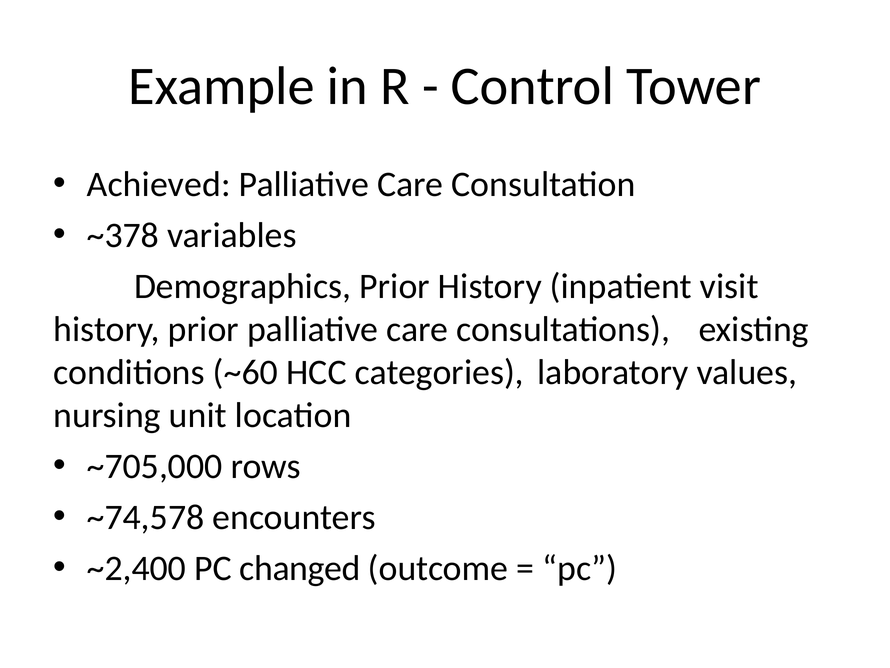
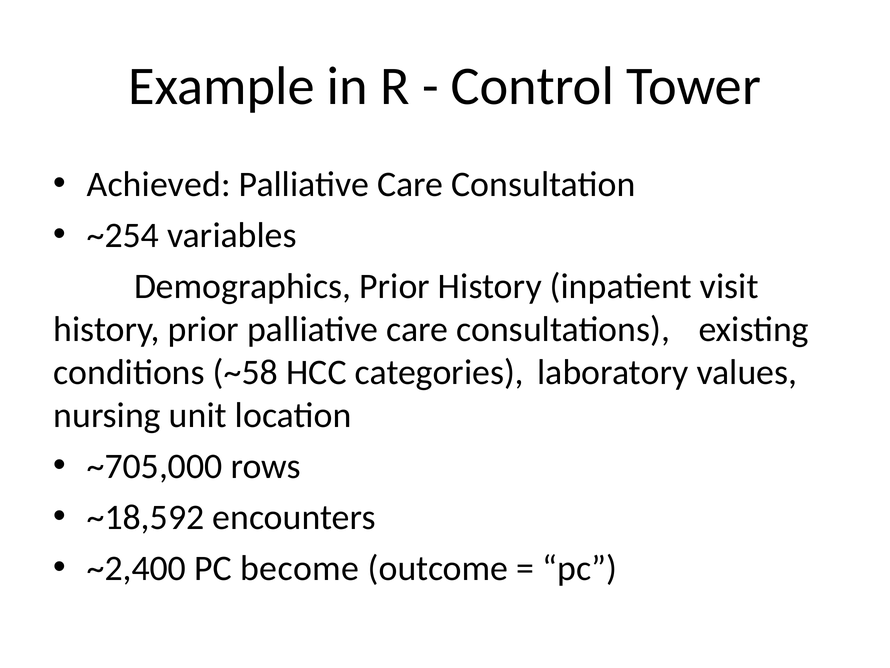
~378: ~378 -> ~254 (123, 235)
~60: ~60 -> ~58 (245, 372)
~74,578: ~74,578 -> ~18,592 (146, 517)
changed: changed -> become (300, 568)
